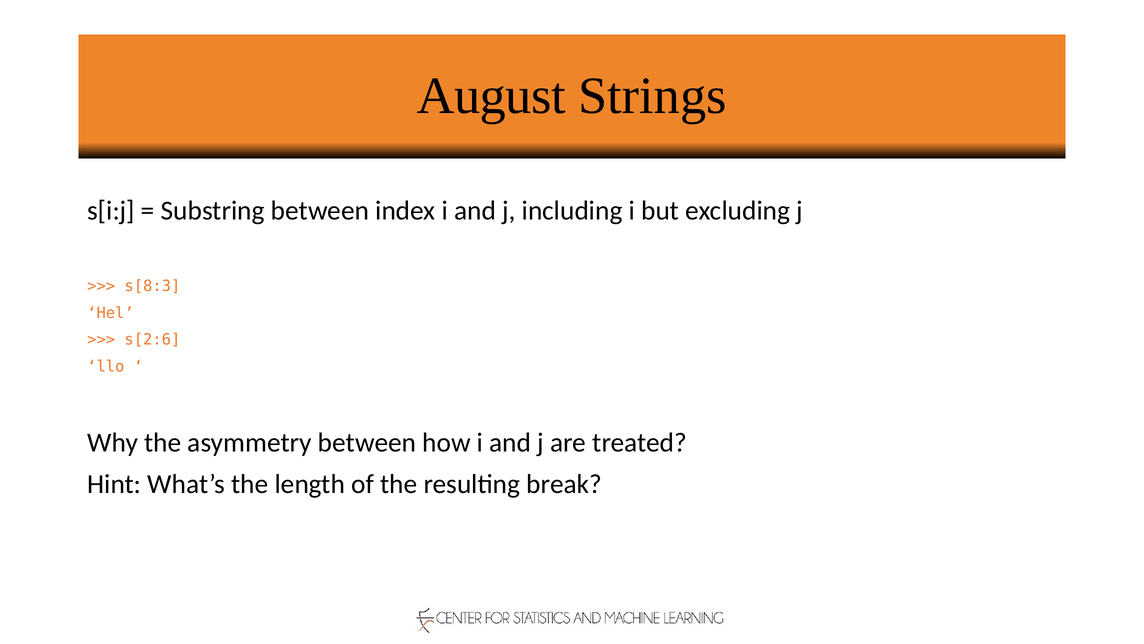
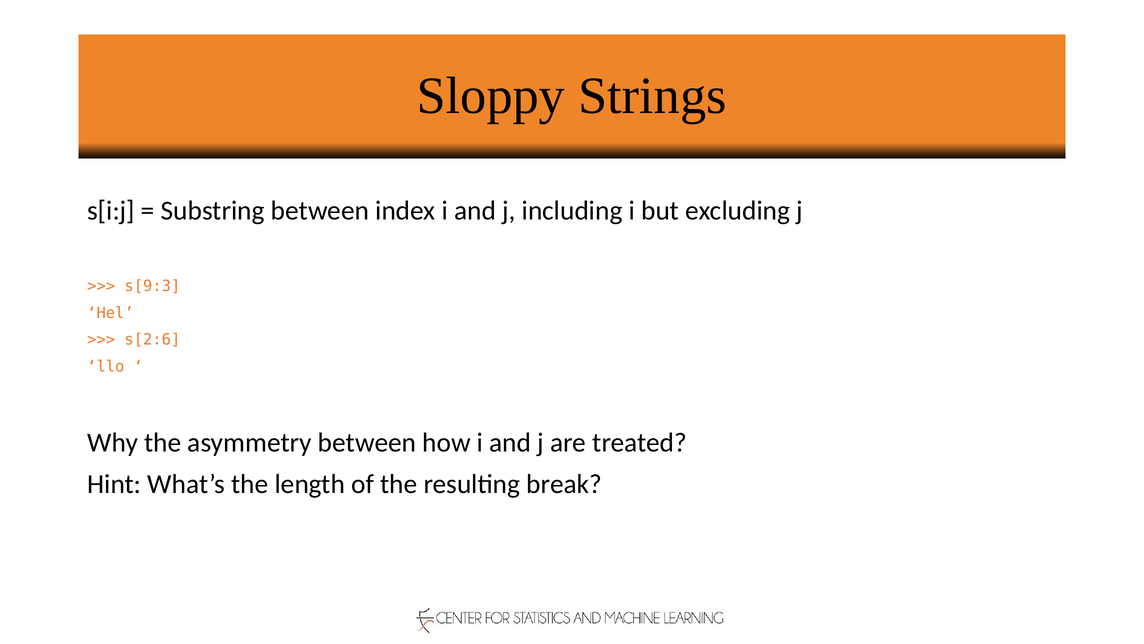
August: August -> Sloppy (491, 96)
s[8:3: s[8:3 -> s[9:3 (152, 286)
